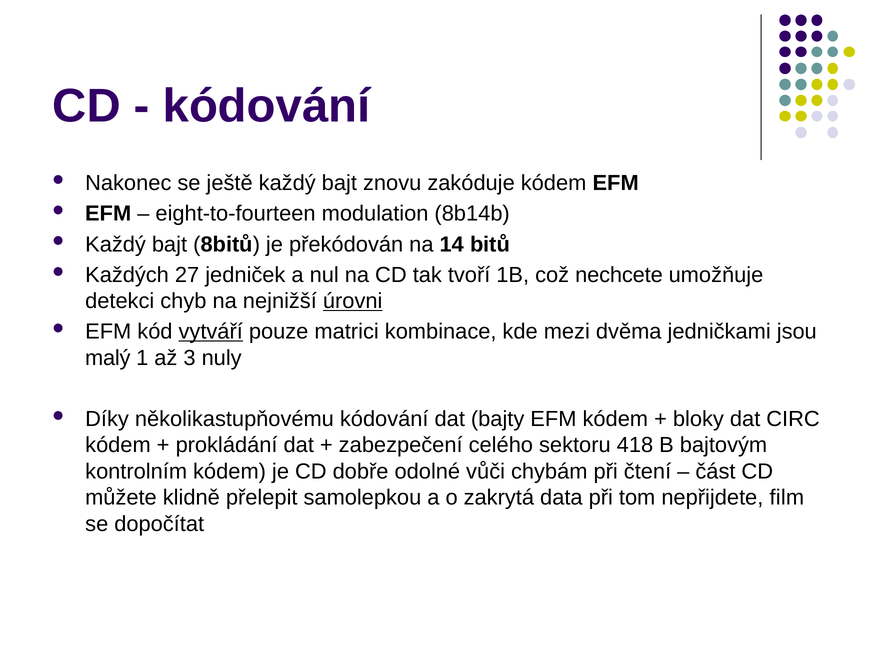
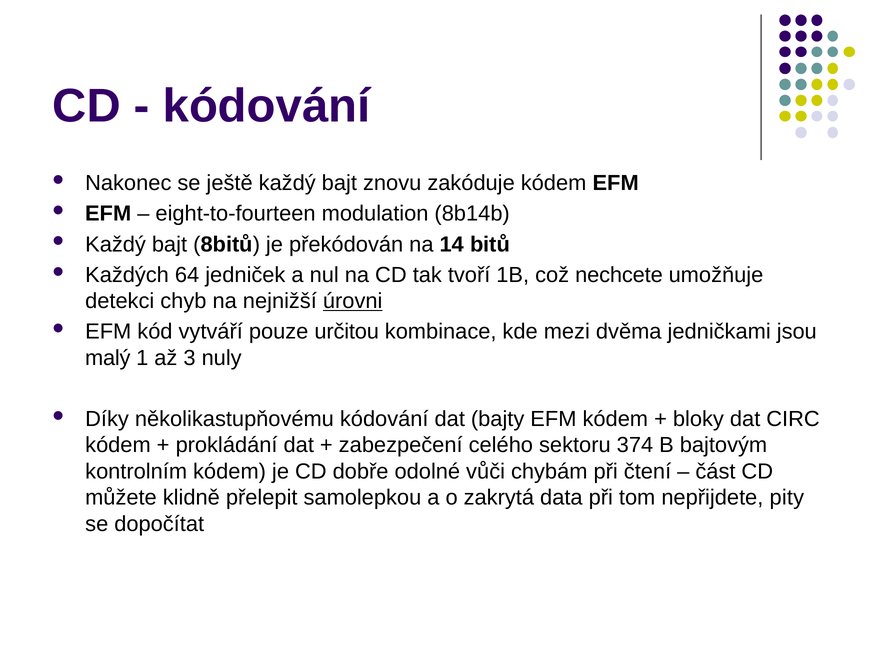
27: 27 -> 64 (187, 275)
vytváří underline: present -> none (211, 332)
matrici: matrici -> určitou (347, 332)
418: 418 -> 374 (635, 446)
film: film -> pity (787, 498)
